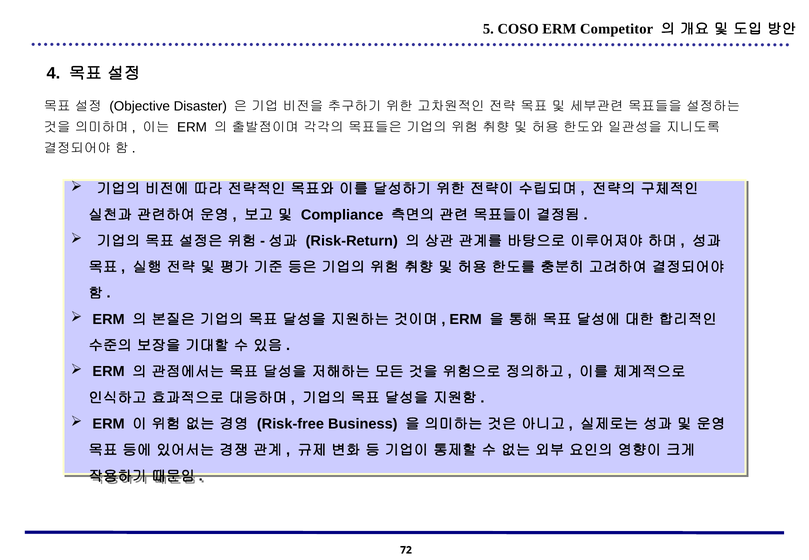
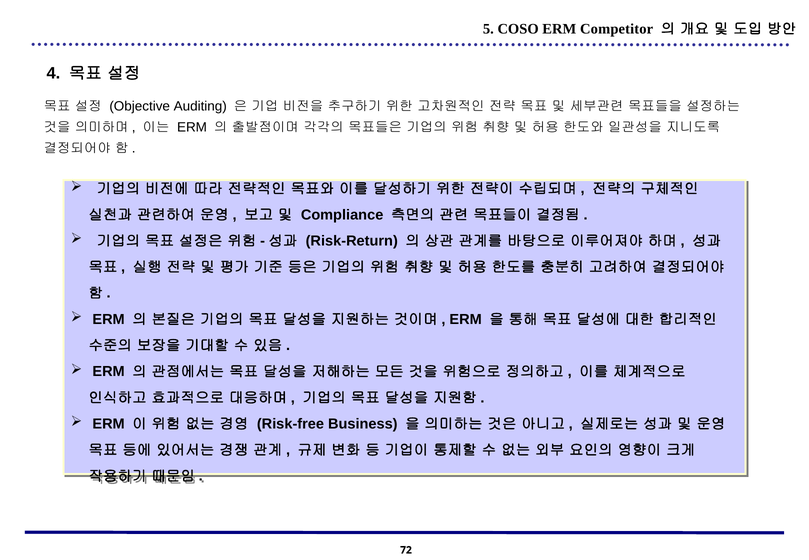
Disaster: Disaster -> Auditing (200, 106)
